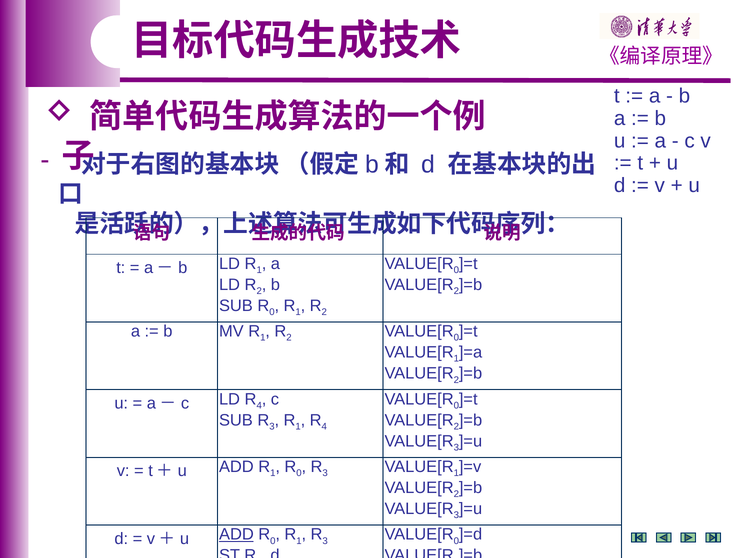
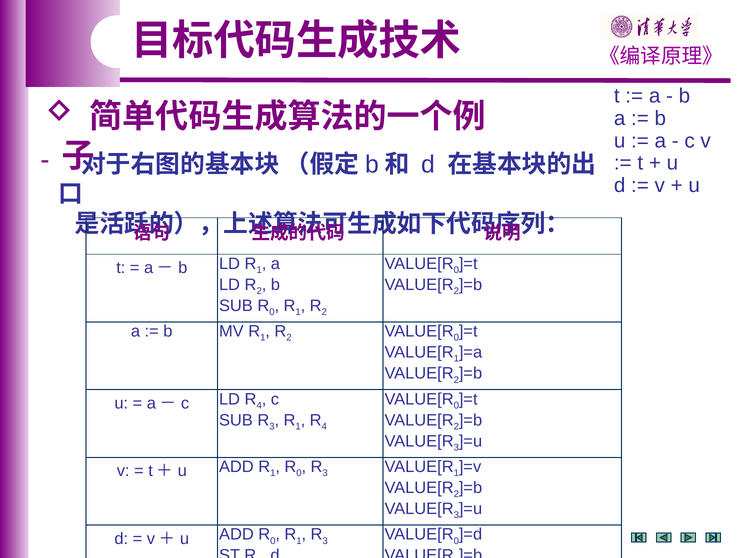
ADD underline: present -> none (236, 534)
